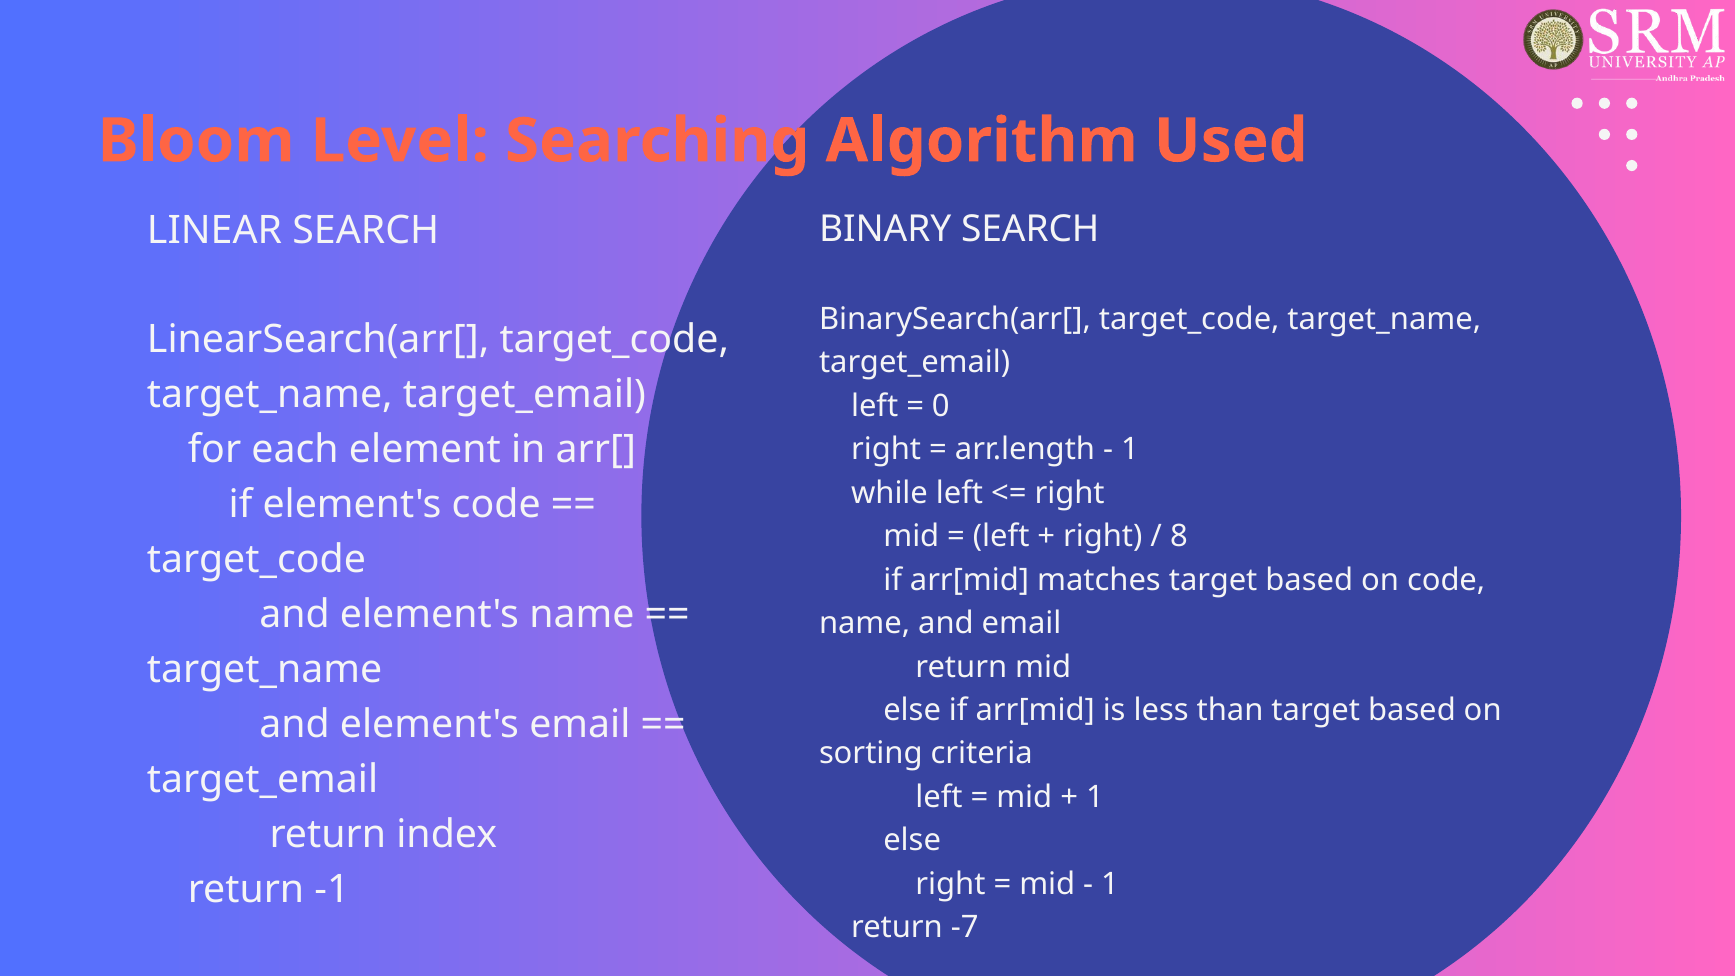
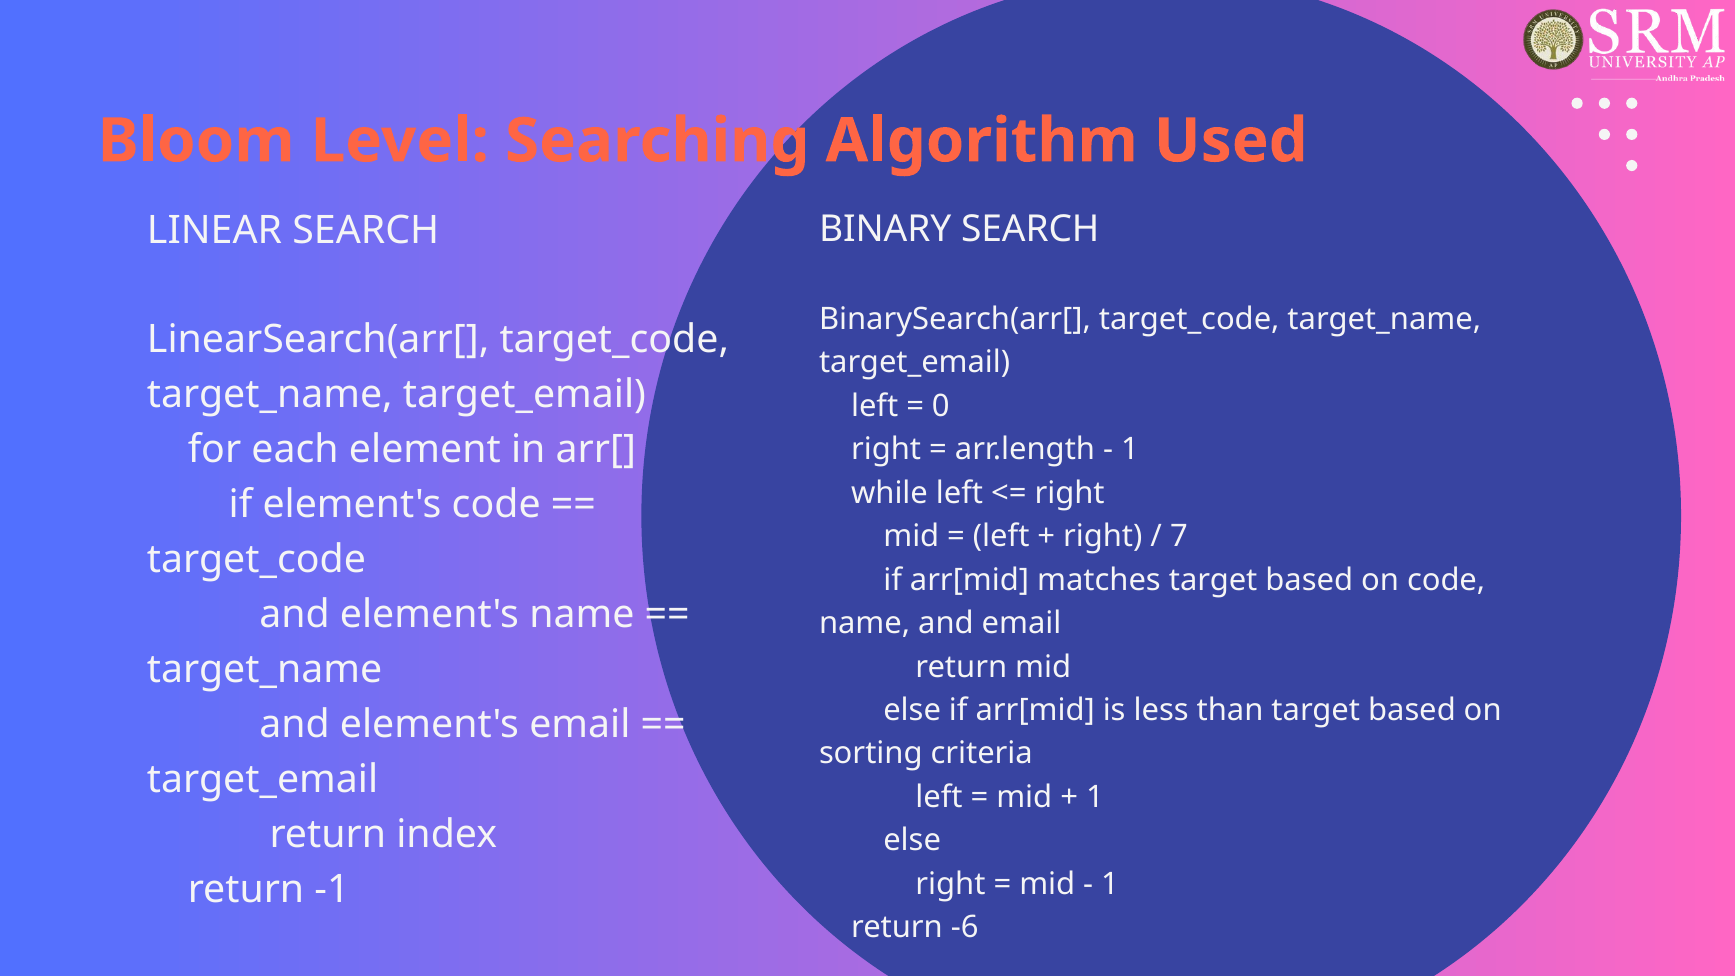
8: 8 -> 7 (1179, 536)
-7: -7 -> -6 (965, 927)
